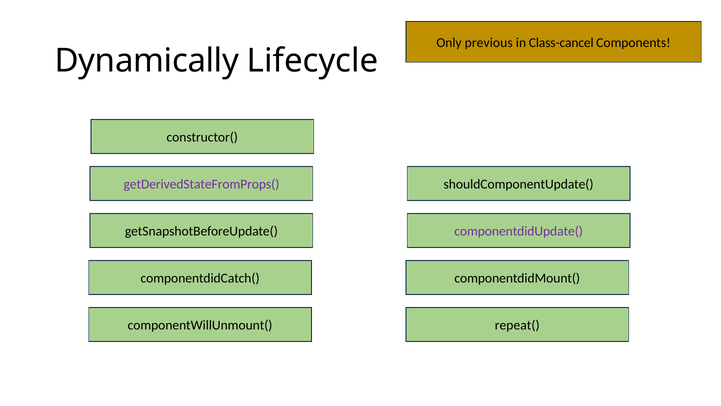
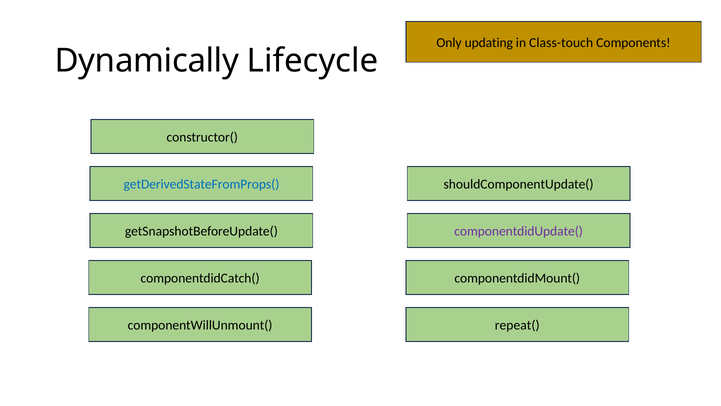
previous: previous -> updating (489, 43)
Class-cancel: Class-cancel -> Class-touch (561, 43)
getDerivedStateFromProps( colour: purple -> blue (201, 184)
